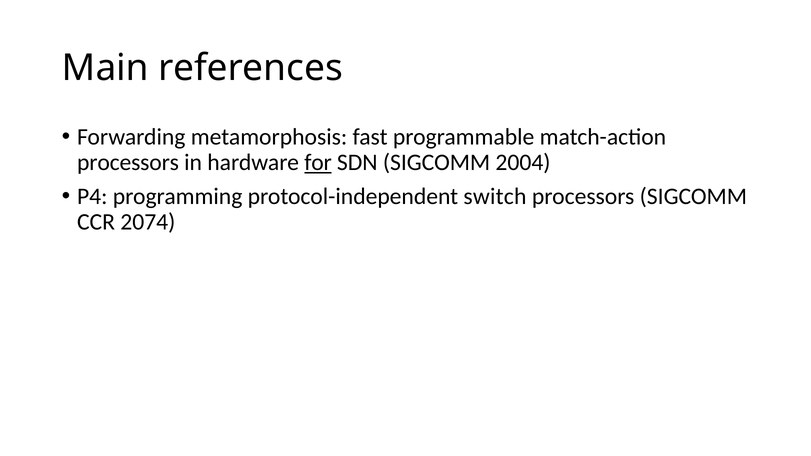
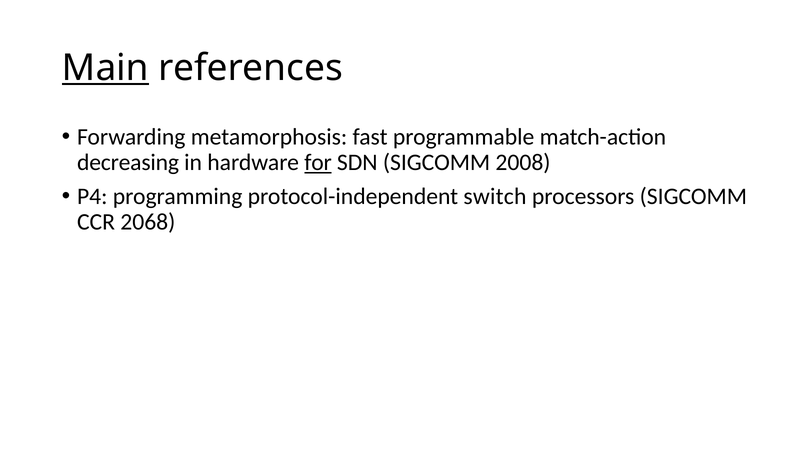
Main underline: none -> present (105, 68)
processors: processors -> decreasing (128, 163)
2004: 2004 -> 2008 (523, 163)
2074: 2074 -> 2068 (148, 222)
